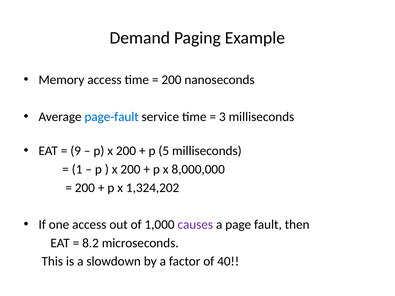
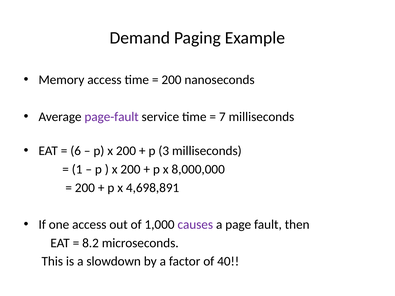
page-fault colour: blue -> purple (112, 117)
3: 3 -> 7 (222, 117)
9: 9 -> 6 (76, 151)
5: 5 -> 3 (164, 151)
1,324,202: 1,324,202 -> 4,698,891 (153, 188)
